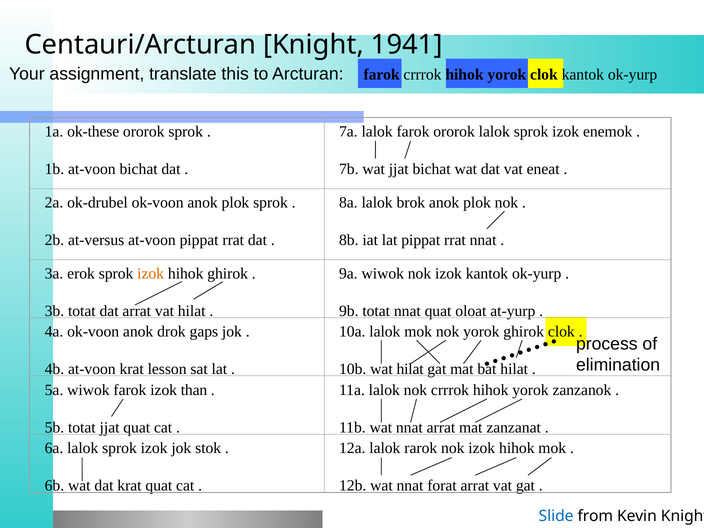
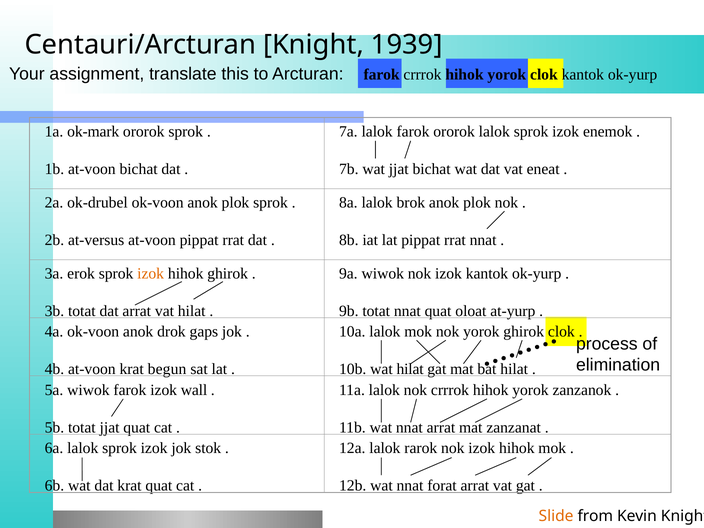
1941: 1941 -> 1939 (407, 45)
ok-these: ok-these -> ok-mark (93, 132)
lesson: lesson -> begun (167, 369)
than: than -> wall (194, 390)
Slide colour: blue -> orange (556, 516)
